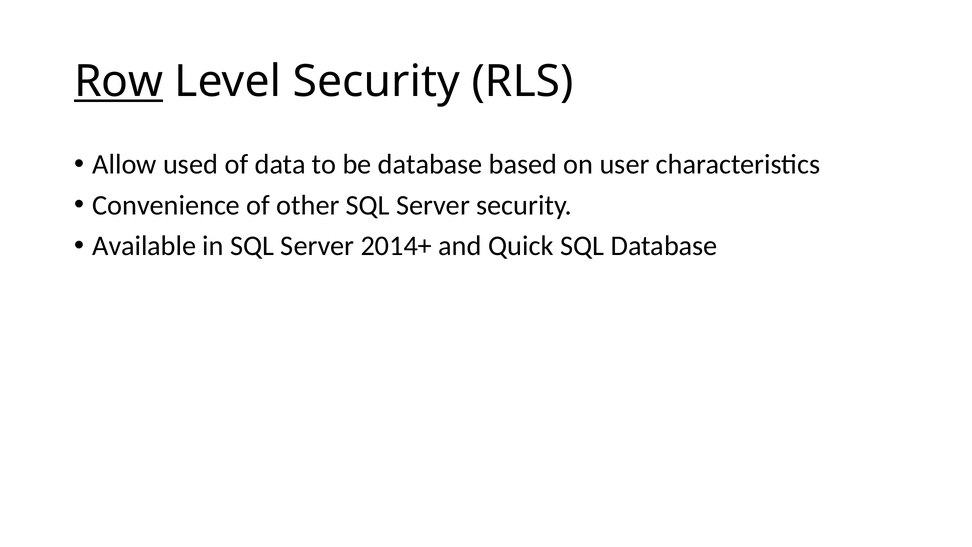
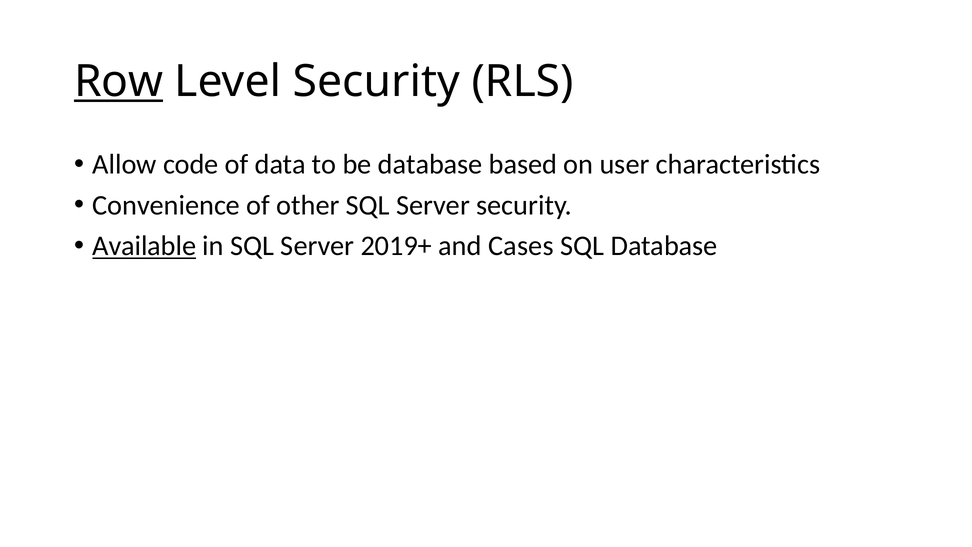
used: used -> code (191, 164)
Available underline: none -> present (144, 246)
2014+: 2014+ -> 2019+ (396, 246)
Quick: Quick -> Cases (521, 246)
